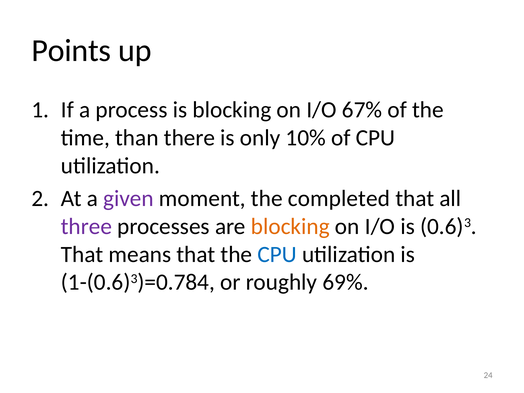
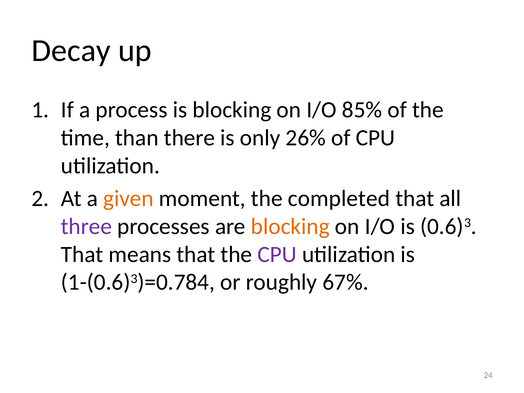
Points: Points -> Decay (71, 51)
67%: 67% -> 85% (362, 110)
10%: 10% -> 26% (306, 138)
given colour: purple -> orange (128, 198)
CPU colour: blue -> purple (277, 254)
69%: 69% -> 67% (346, 282)
